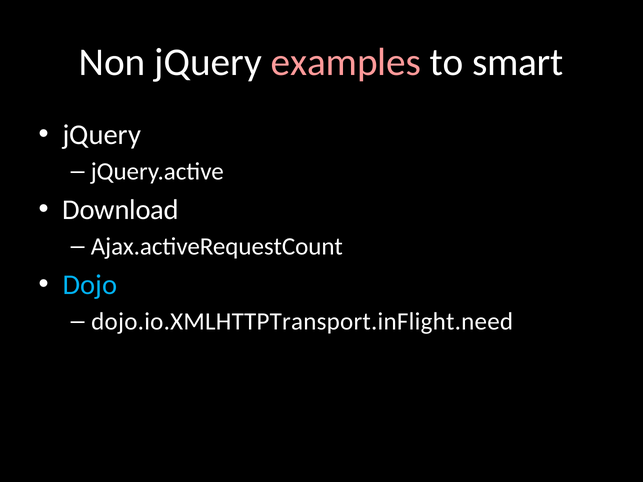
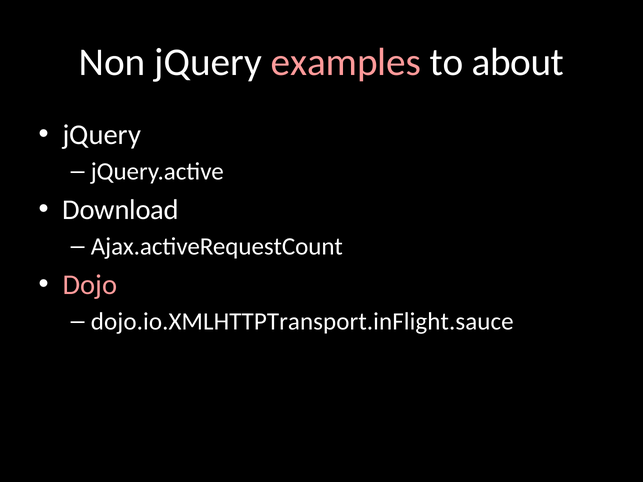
smart: smart -> about (518, 62)
Dojo colour: light blue -> pink (90, 285)
dojo.io.XMLHTTPTransport.inFlight.need: dojo.io.XMLHTTPTransport.inFlight.need -> dojo.io.XMLHTTPTransport.inFlight.sauce (302, 322)
